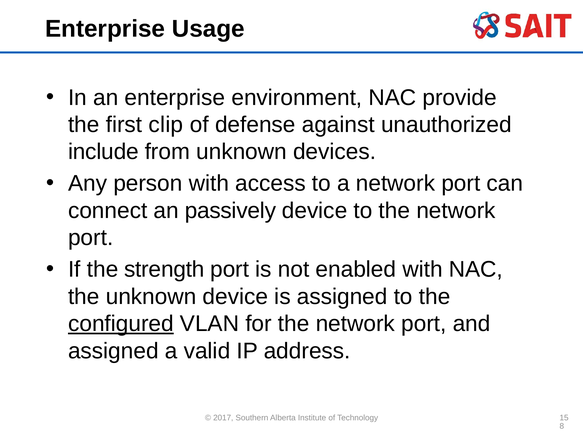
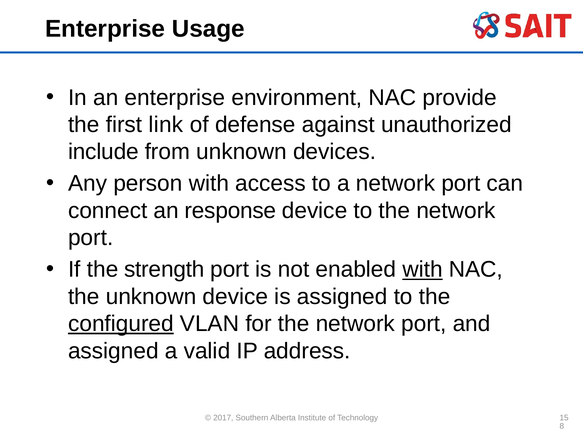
clip: clip -> link (166, 125)
passively: passively -> response (230, 211)
with underline: none -> present (423, 270)
